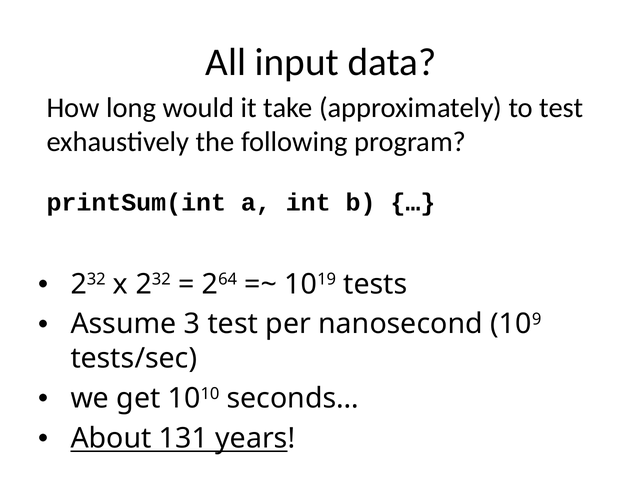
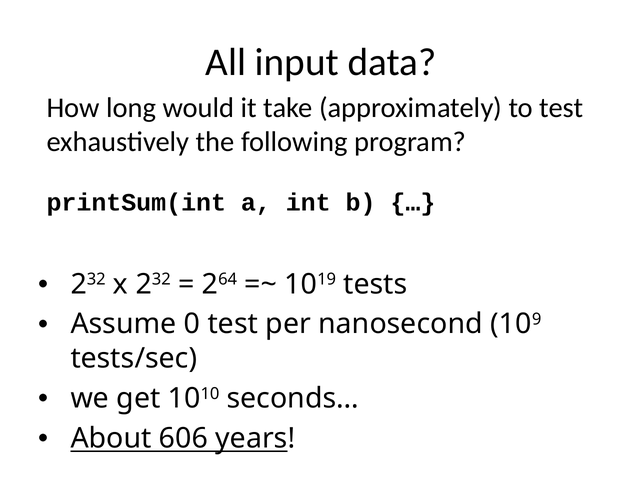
3: 3 -> 0 (192, 324)
131: 131 -> 606 (183, 439)
